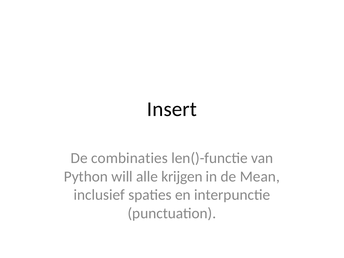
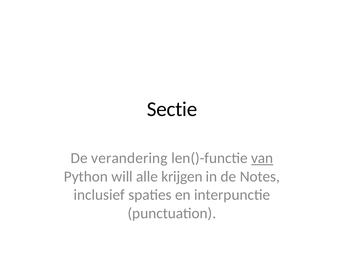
Insert: Insert -> Sectie (172, 109)
combinaties: combinaties -> verandering (129, 158)
van underline: none -> present (262, 158)
Mean: Mean -> Notes (260, 177)
